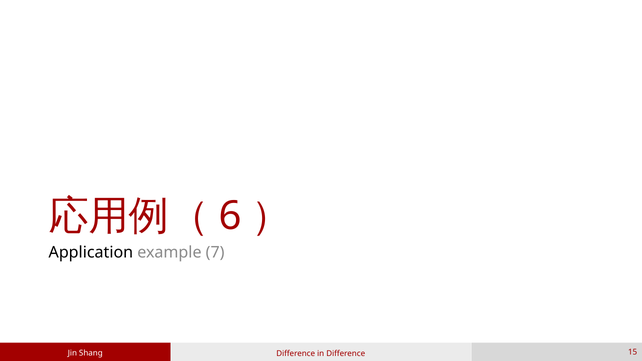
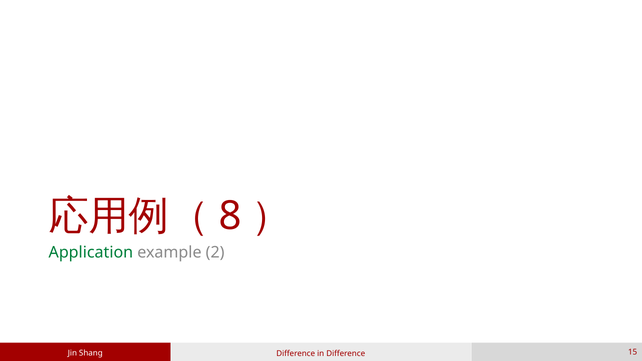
6: 6 -> 8 (230, 216)
Application colour: black -> green (91, 253)
7: 7 -> 2 (215, 253)
